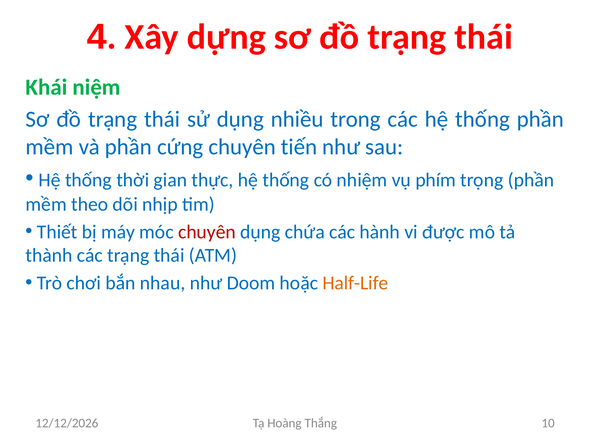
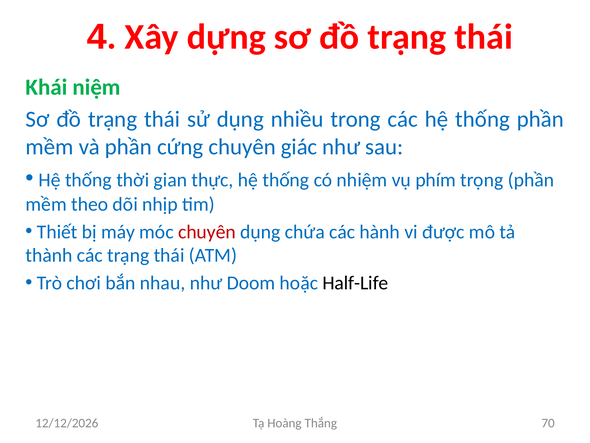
tiến: tiến -> giác (299, 147)
Half-Life colour: orange -> black (355, 283)
10: 10 -> 70 (548, 423)
